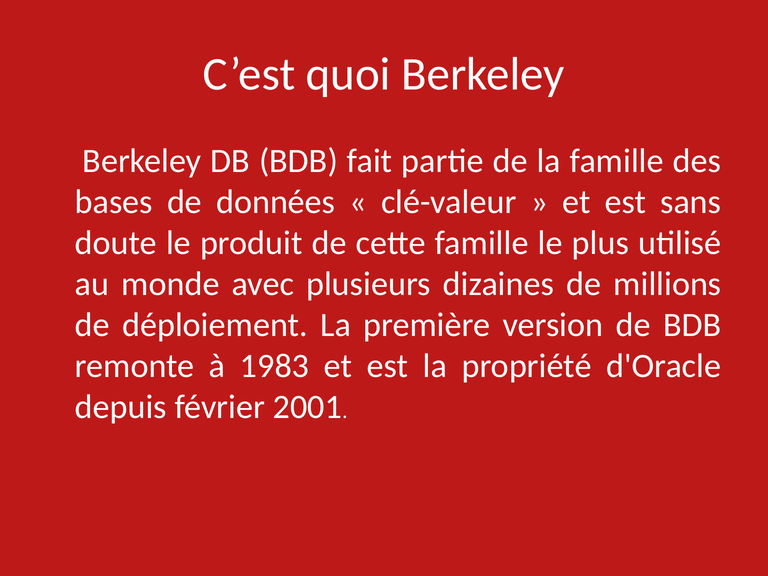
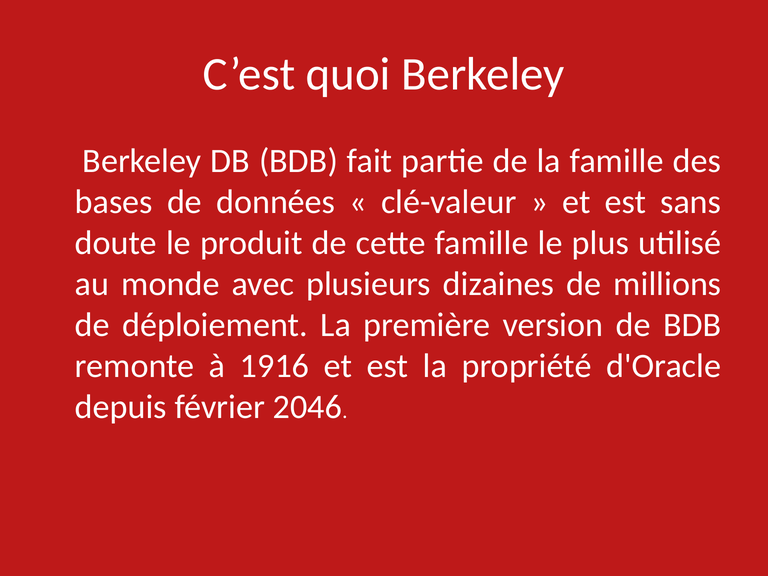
1983: 1983 -> 1916 (275, 366)
2001: 2001 -> 2046 (307, 407)
